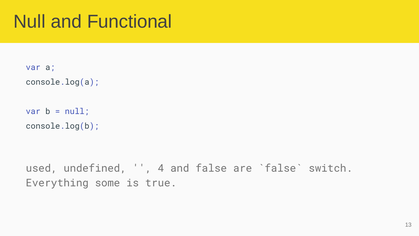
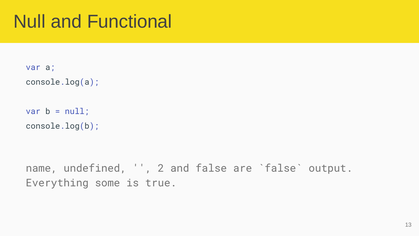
used: used -> name (42, 168)
4: 4 -> 2 (161, 168)
switch: switch -> output (331, 168)
